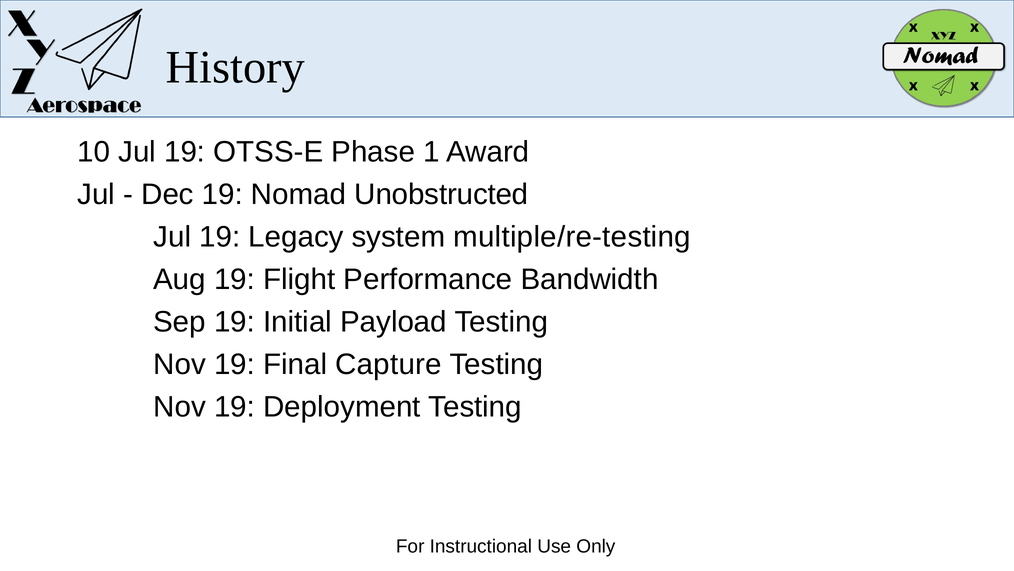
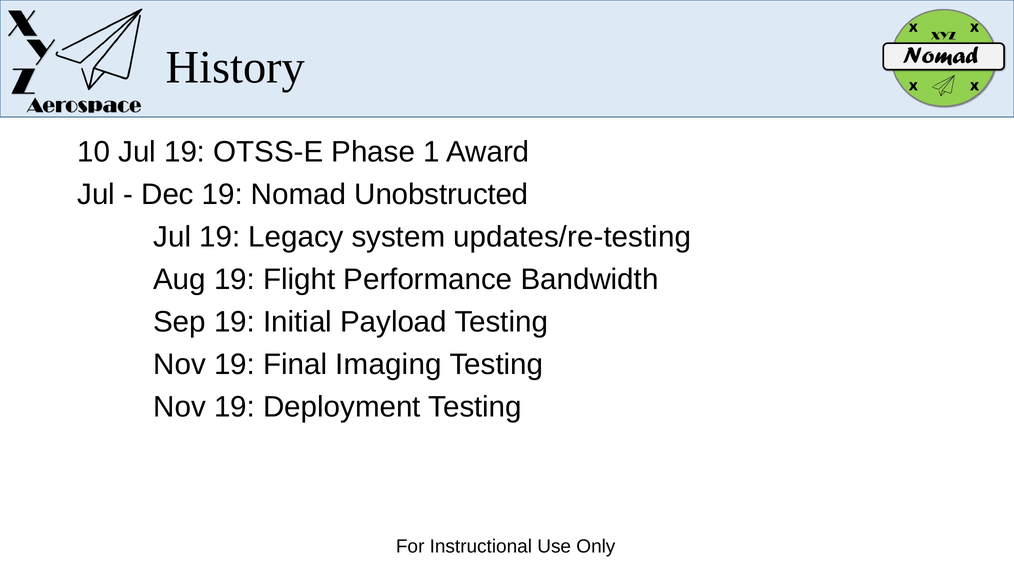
multiple/re-testing: multiple/re-testing -> updates/re-testing (572, 237)
Capture: Capture -> Imaging (388, 364)
